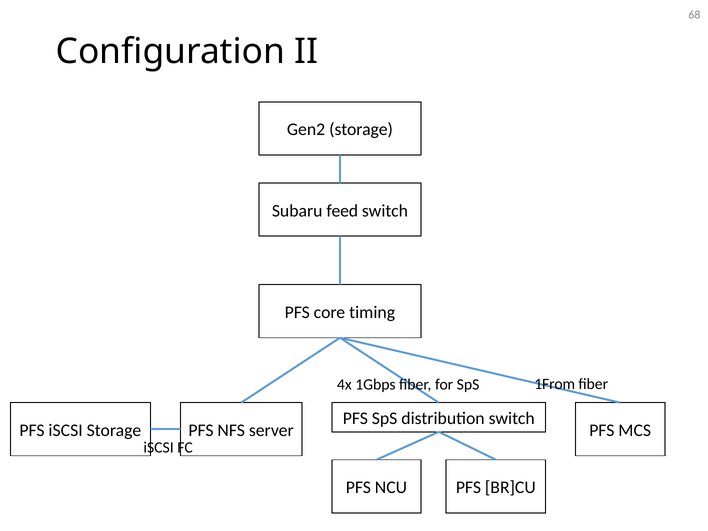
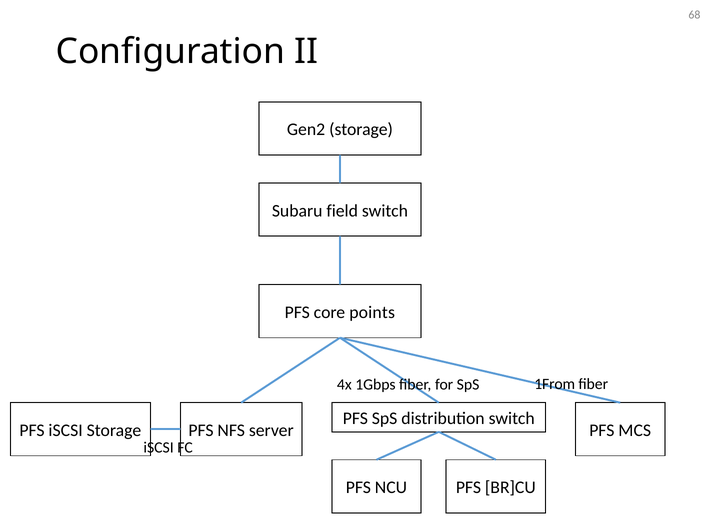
feed: feed -> field (342, 211)
timing: timing -> points (372, 312)
